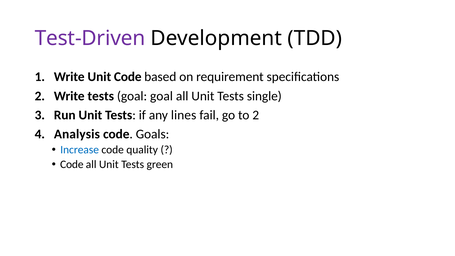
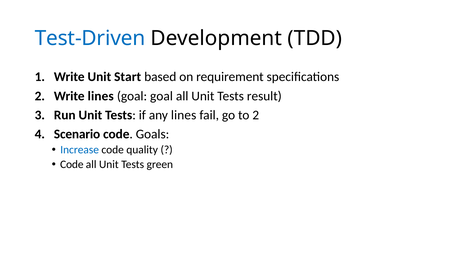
Test-Driven colour: purple -> blue (90, 38)
Unit Code: Code -> Start (128, 77)
Write tests: tests -> lines (101, 96)
single: single -> result (264, 96)
Analysis: Analysis -> Scenario (77, 134)
